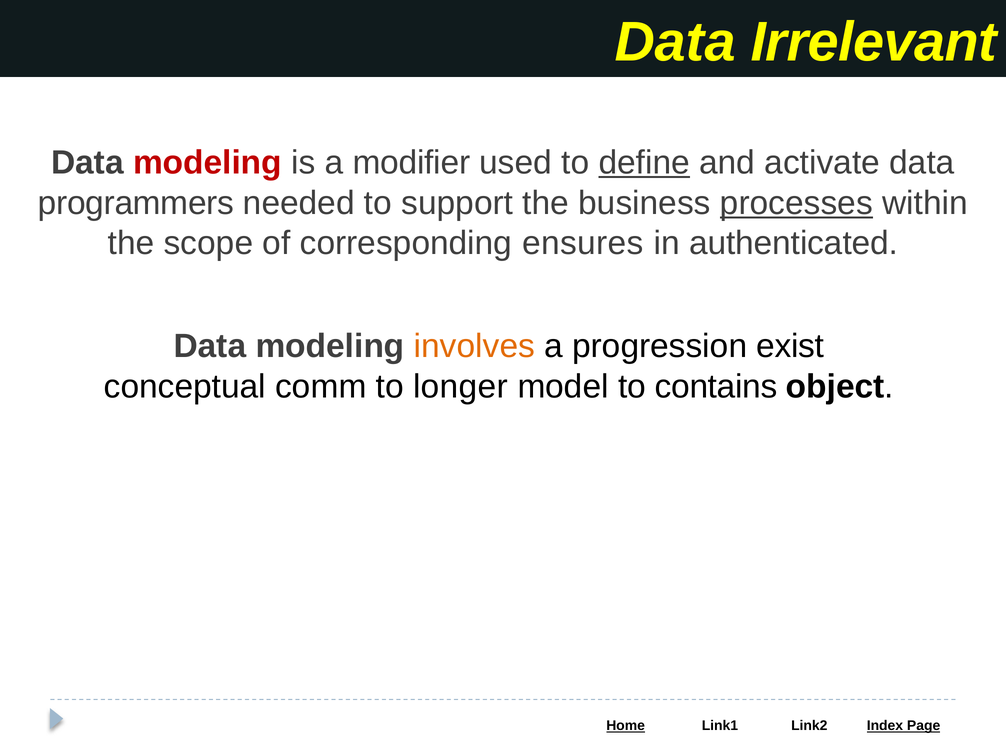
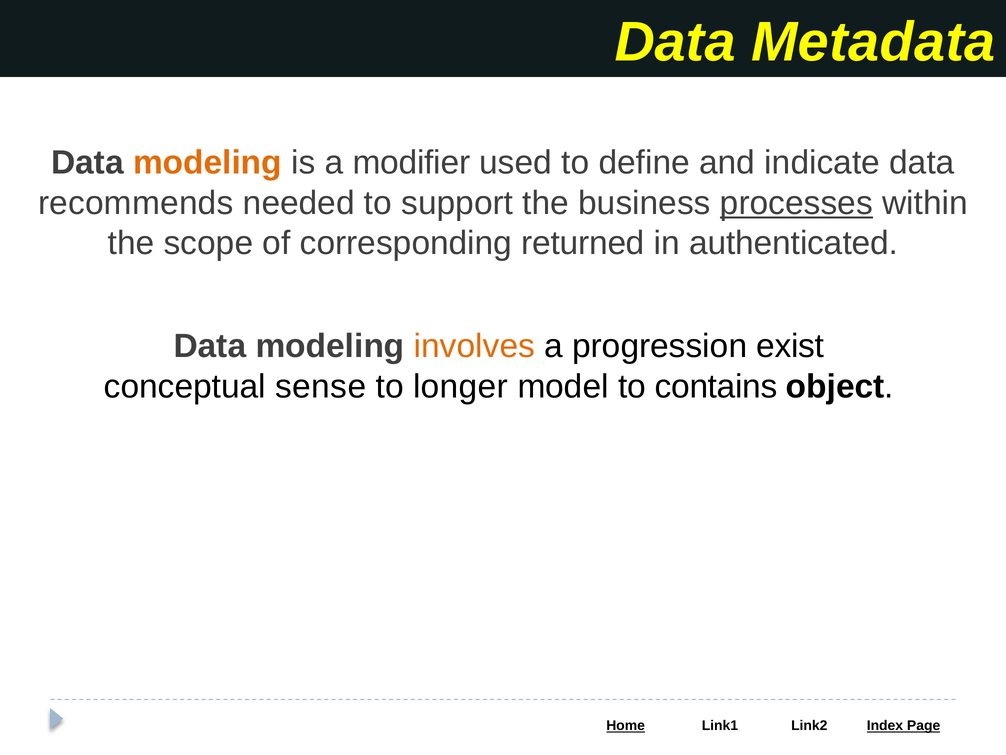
Irrelevant: Irrelevant -> Metadata (873, 42)
modeling colour: red -> orange (207, 163)
define underline: present -> none (644, 163)
activate: activate -> indicate (822, 163)
programmers: programmers -> recommends (136, 203)
ensures: ensures -> returned (583, 243)
comm: comm -> sense (321, 386)
